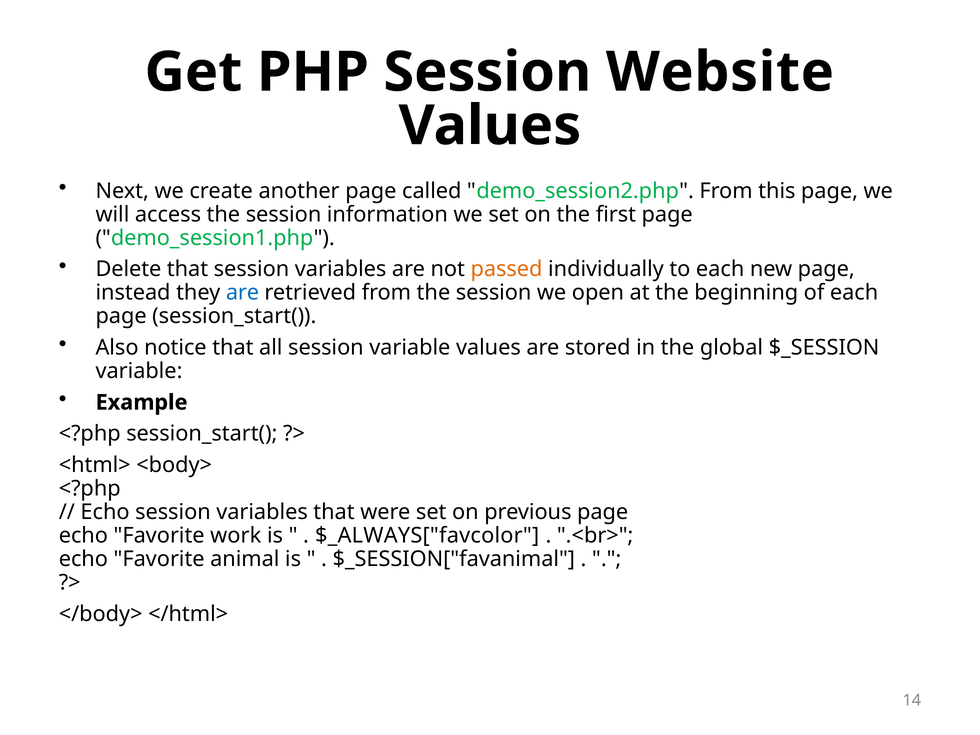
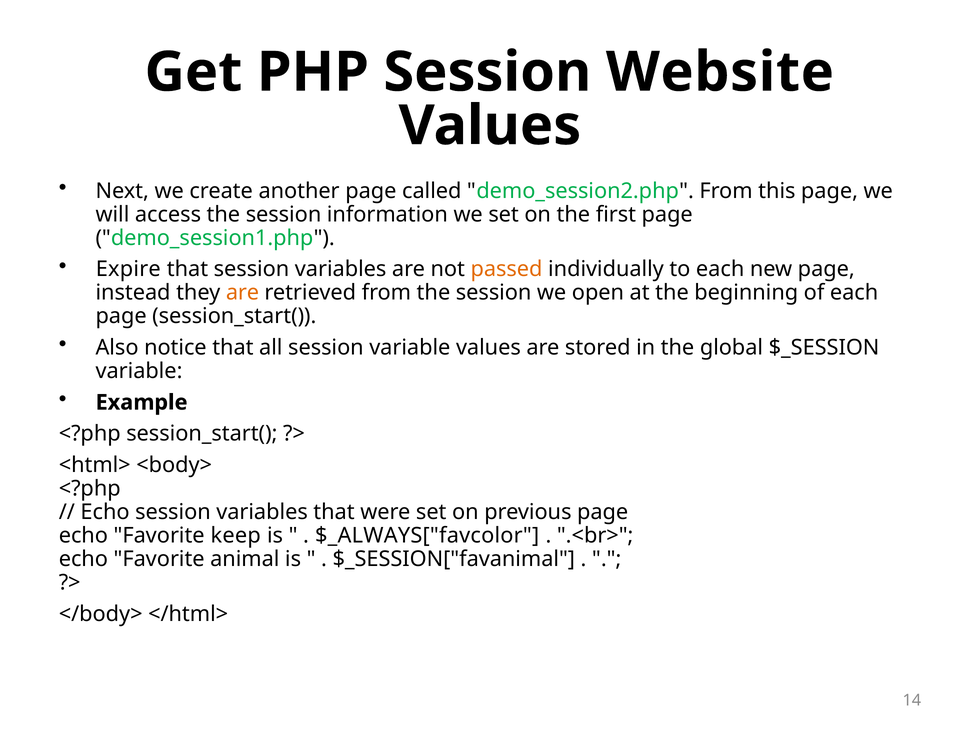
Delete: Delete -> Expire (128, 269)
are colour: blue -> orange (242, 293)
work: work -> keep (236, 536)
